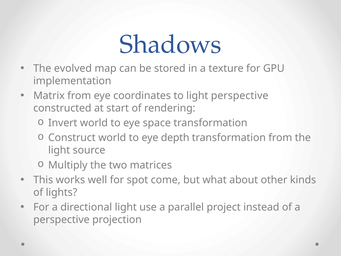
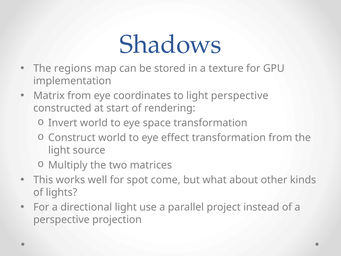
evolved: evolved -> regions (73, 68)
depth: depth -> effect (175, 138)
